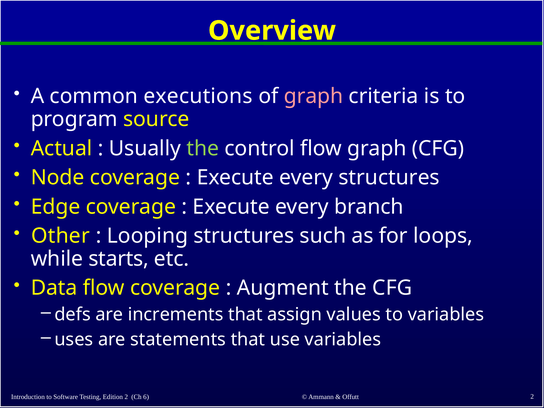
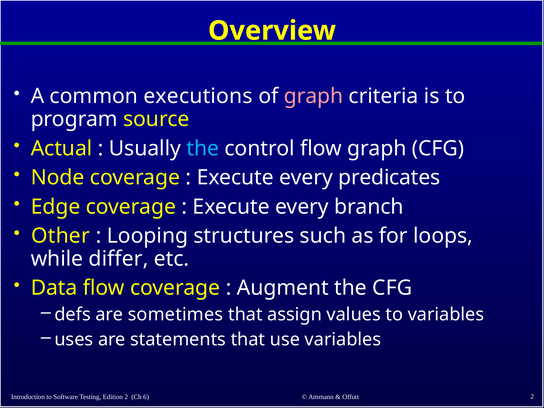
the colour: light green -> light blue (203, 148)
every structures: structures -> predicates (389, 178)
starts: starts -> differ (118, 259)
increments: increments -> sometimes (176, 315)
